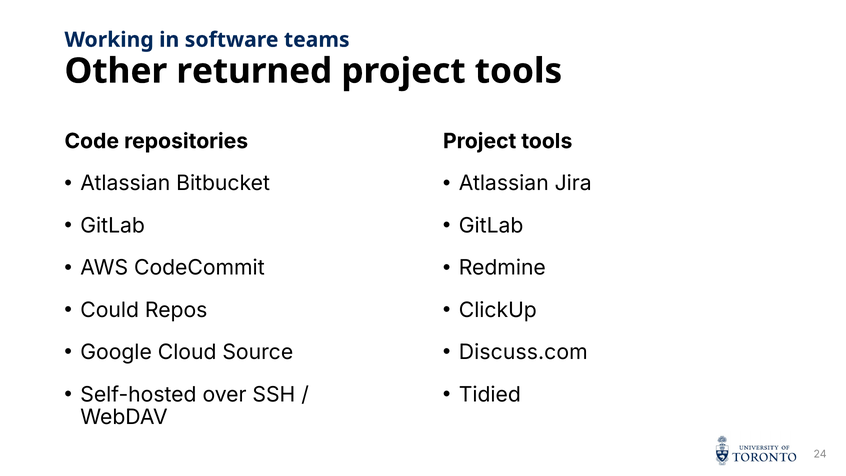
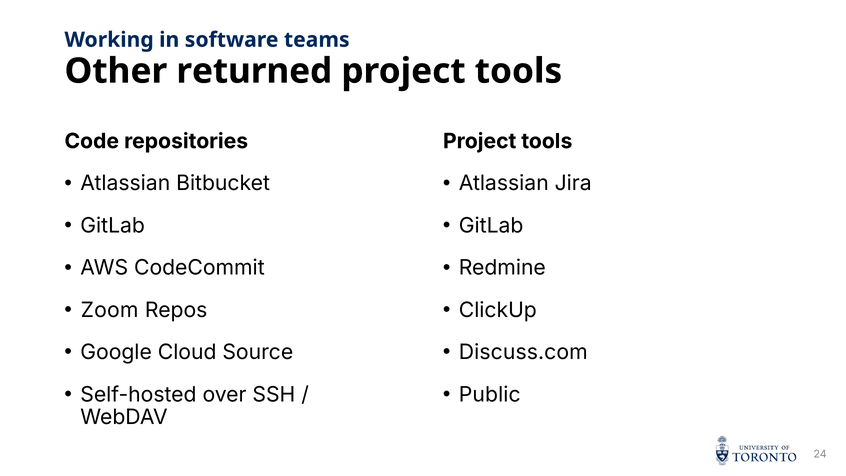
Could: Could -> Zoom (110, 310)
Tidied: Tidied -> Public (490, 394)
